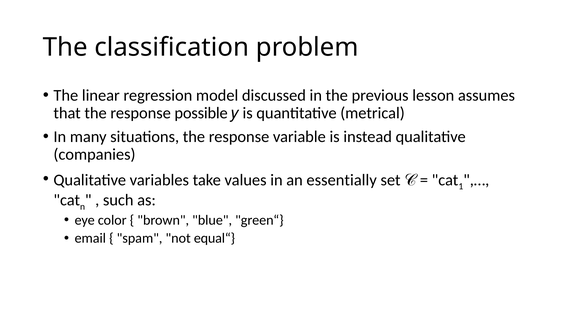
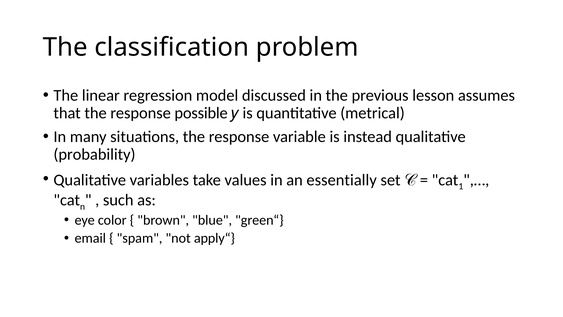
companies: companies -> probability (95, 154)
equal“: equal“ -> apply“ (214, 238)
